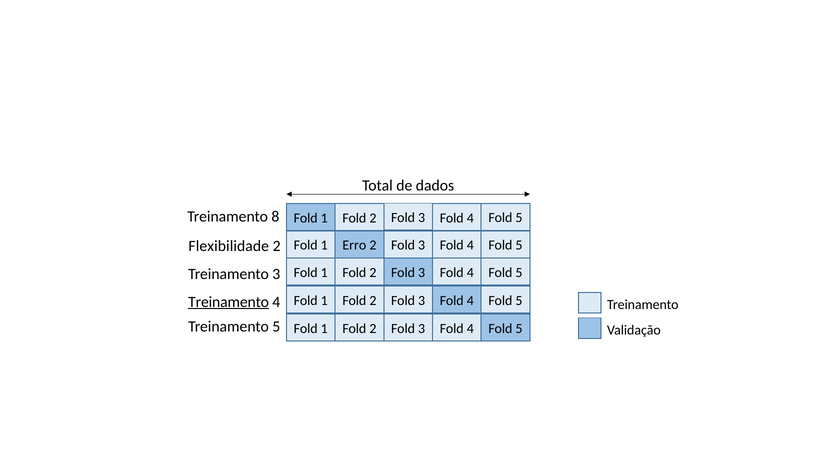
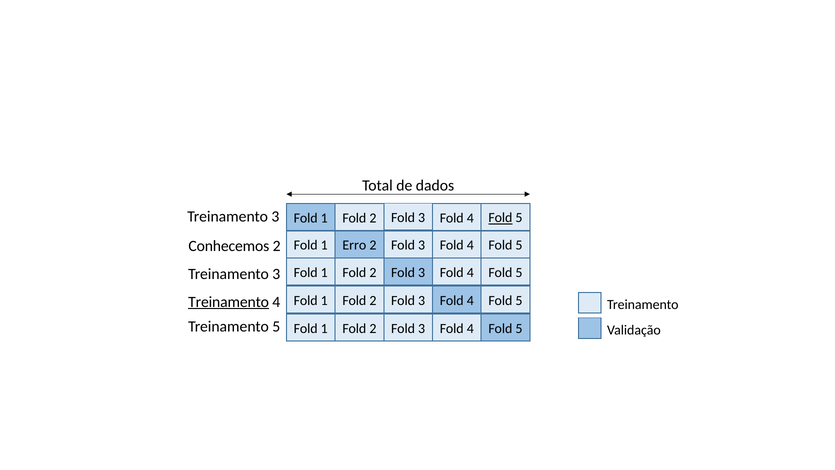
8: 8 -> 3 (275, 217)
Fold underline: none -> present (500, 218)
Flexibilidade: Flexibilidade -> Conhecemos (229, 246)
